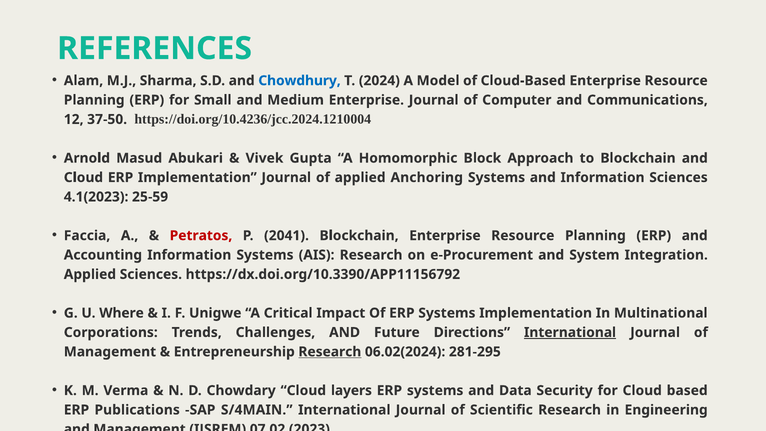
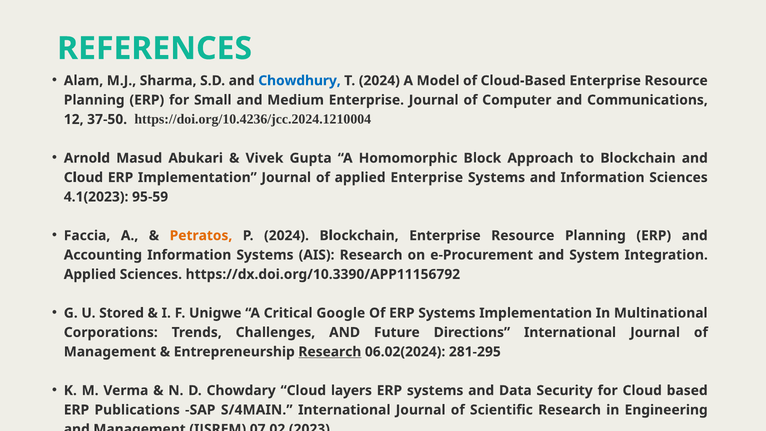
applied Anchoring: Anchoring -> Enterprise (427, 177)
25-59: 25-59 -> 95-59 (150, 197)
Petratos colour: red -> orange (201, 236)
P 2041: 2041 -> 2024 (286, 236)
Where: Where -> Stored (122, 313)
Impact: Impact -> Google (341, 313)
International underline: present -> none (570, 332)
